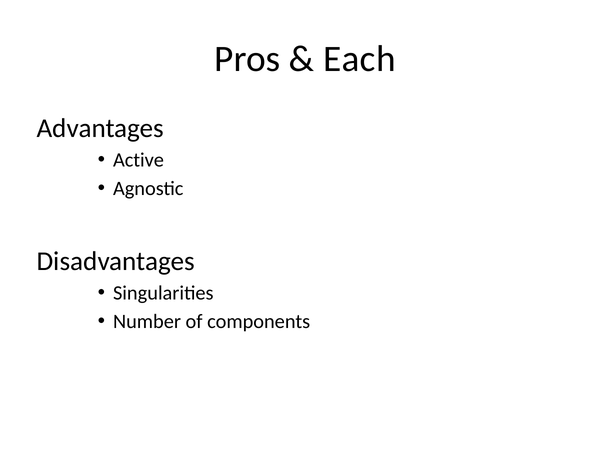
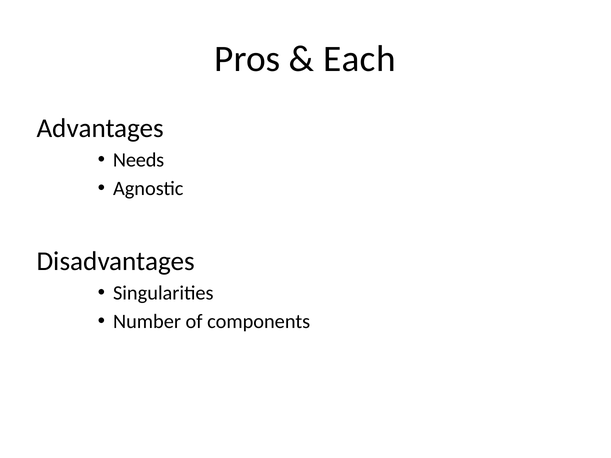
Active: Active -> Needs (139, 160)
